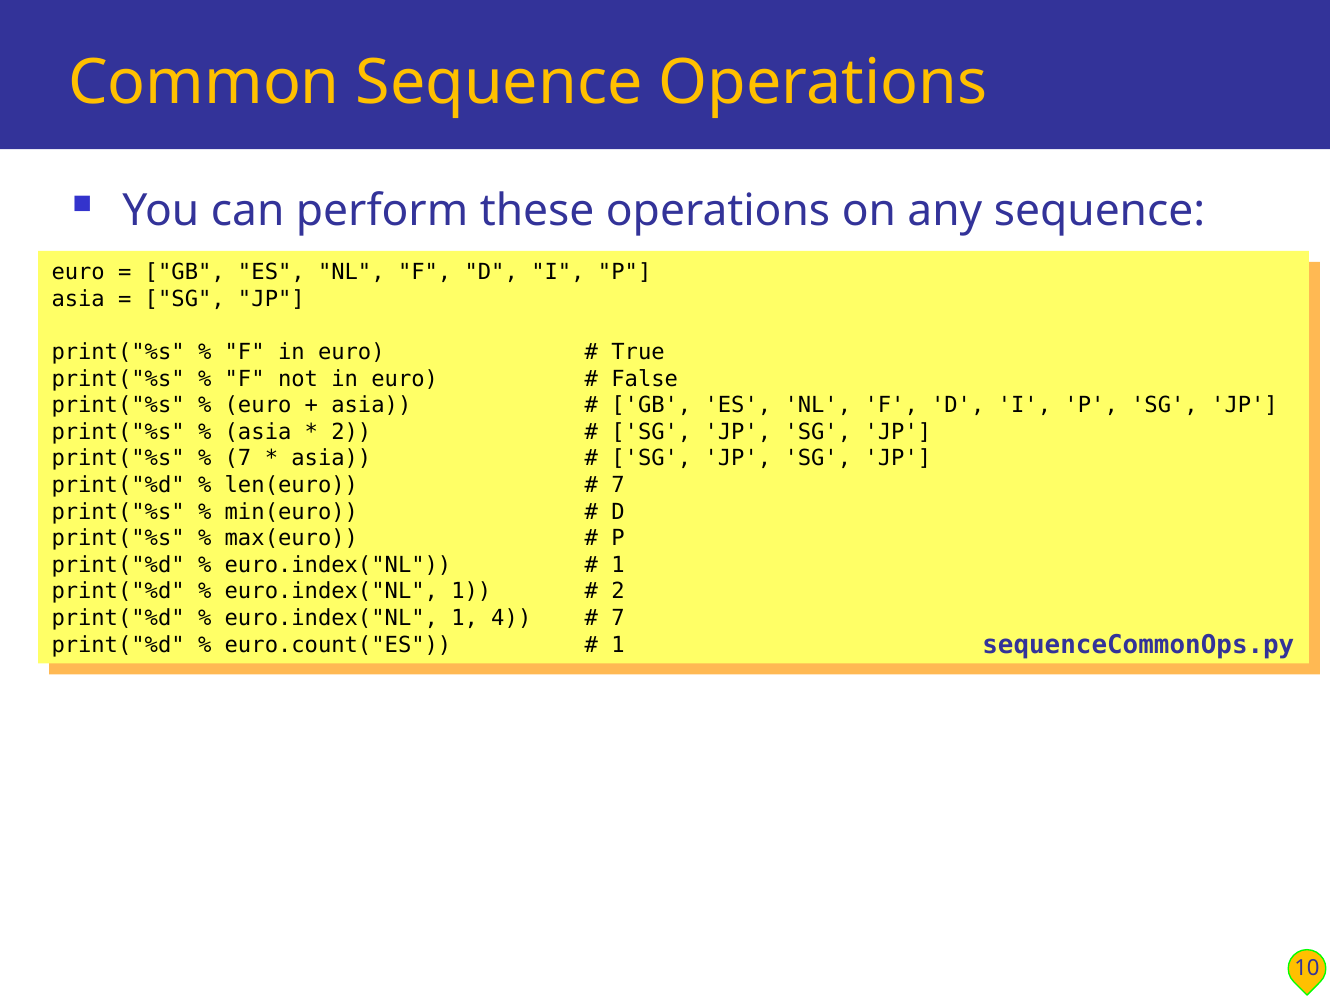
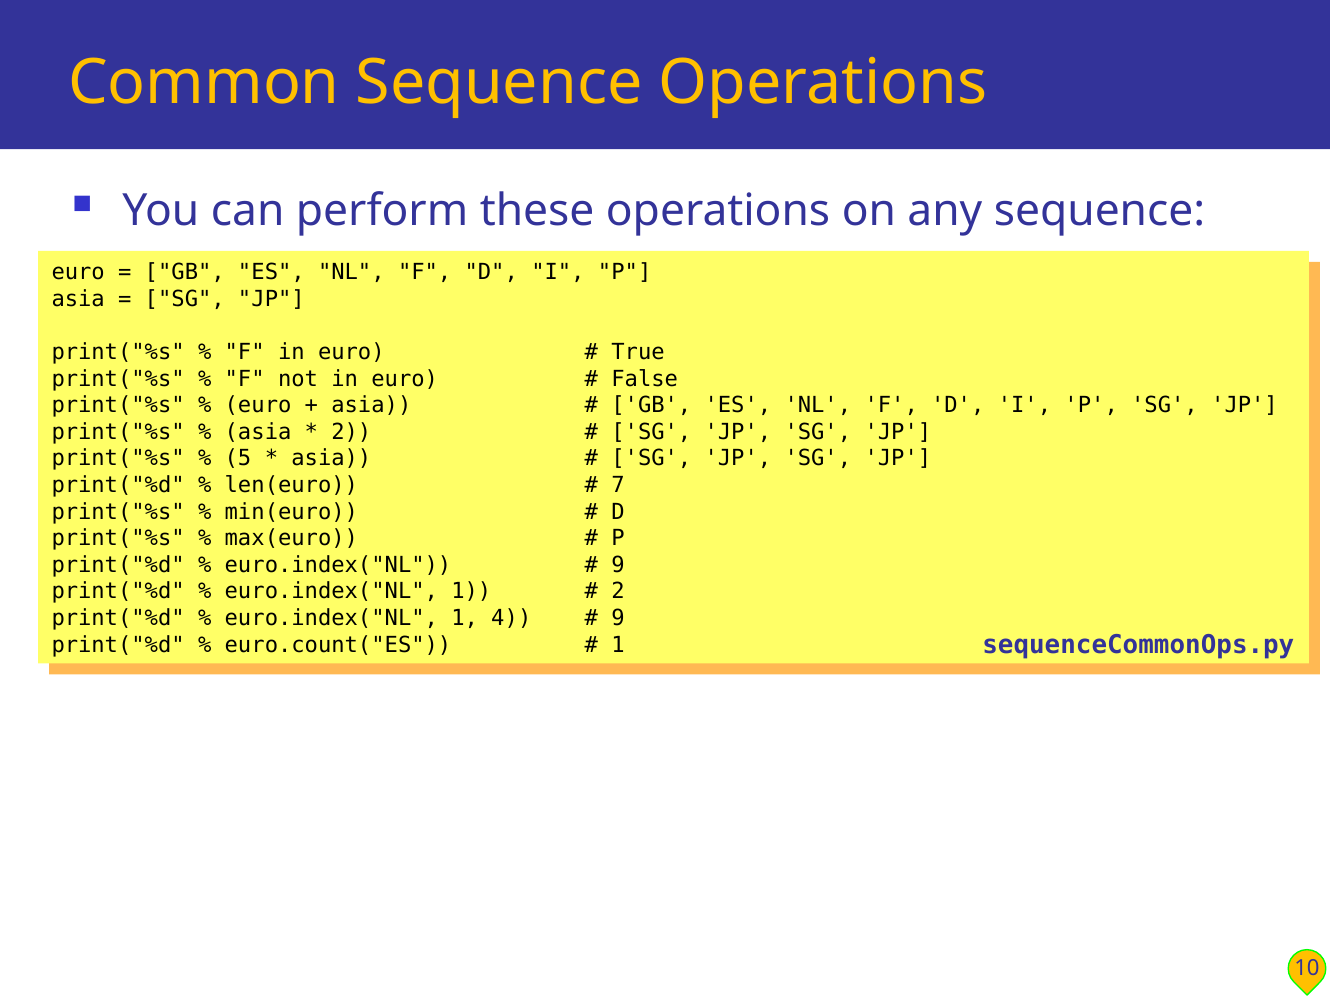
7: 7 -> 5 (238, 458)
1: 1 -> 9 (618, 565)
7: 7 -> 9 (618, 618)
